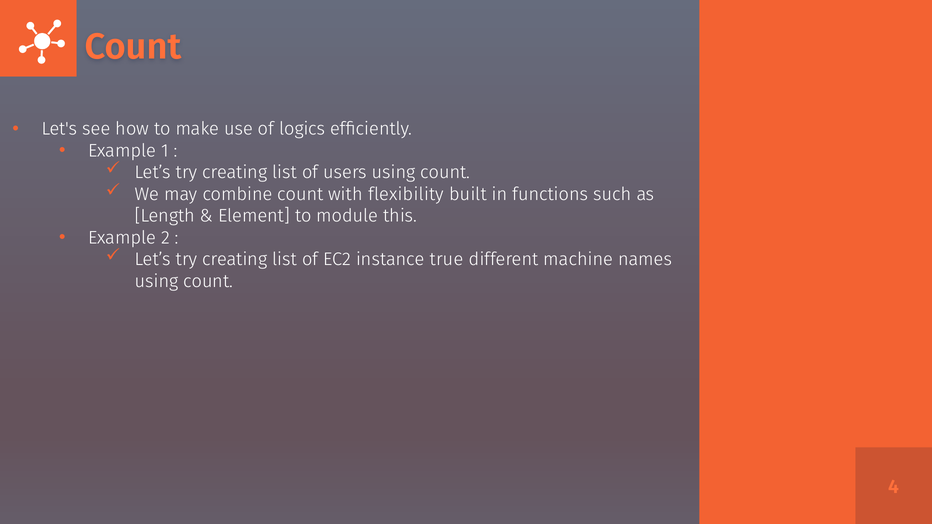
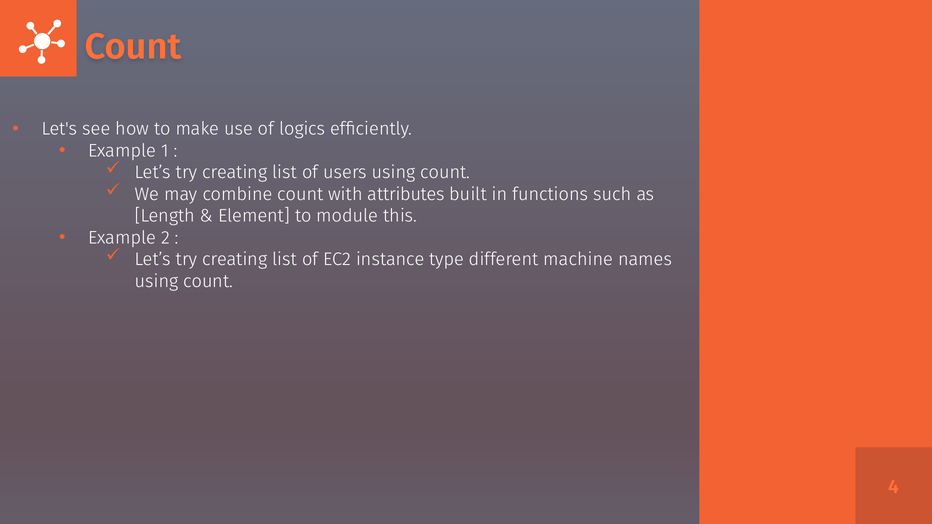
flexibility: flexibility -> attributes (406, 194)
true: true -> type (447, 260)
